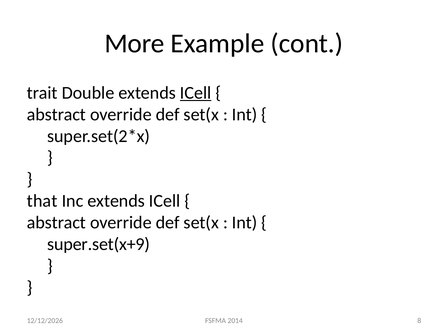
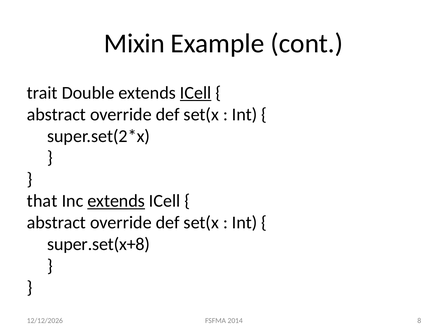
More: More -> Mixin (135, 43)
extends underline: none -> present (116, 201)
super.set(x+9: super.set(x+9 -> super.set(x+8 (99, 244)
